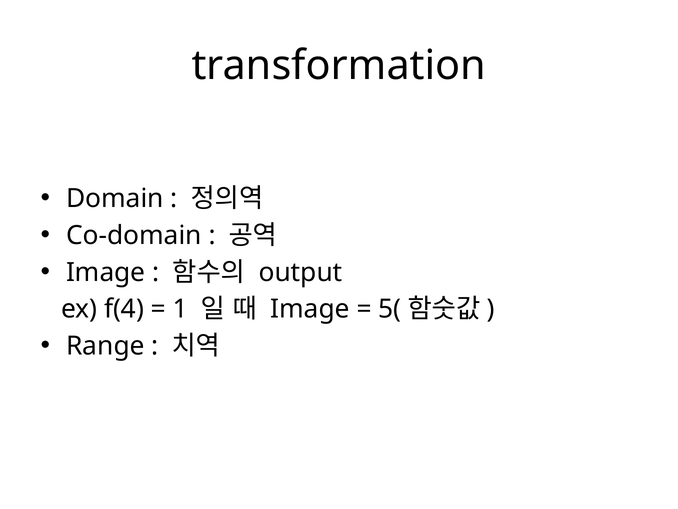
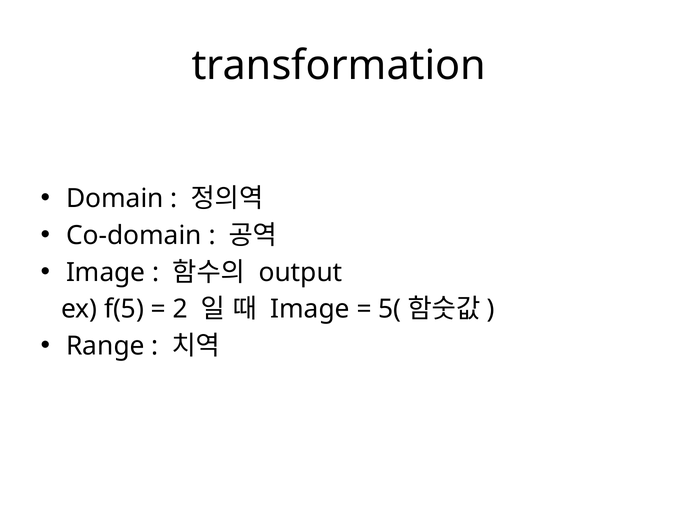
f(4: f(4 -> f(5 (124, 309)
1: 1 -> 2 (180, 309)
